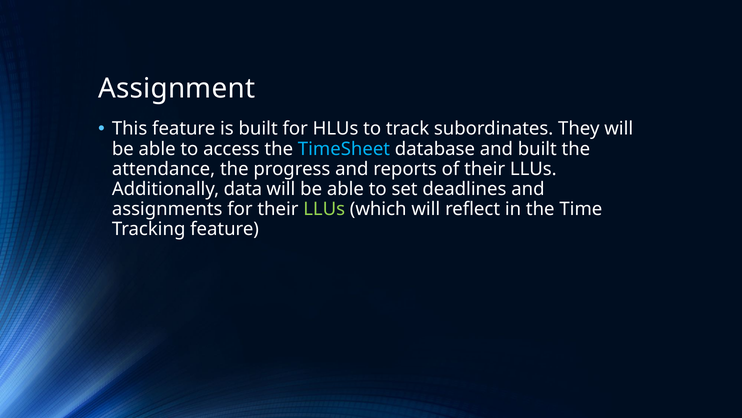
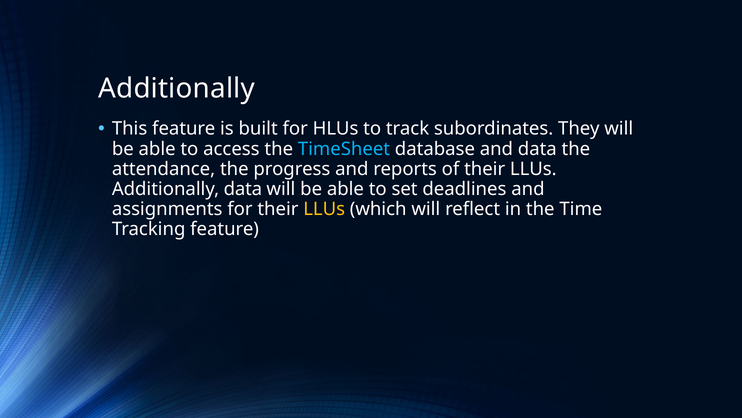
Assignment: Assignment -> Additionally (177, 89)
and built: built -> data (537, 149)
LLUs colour: light green -> yellow (324, 209)
